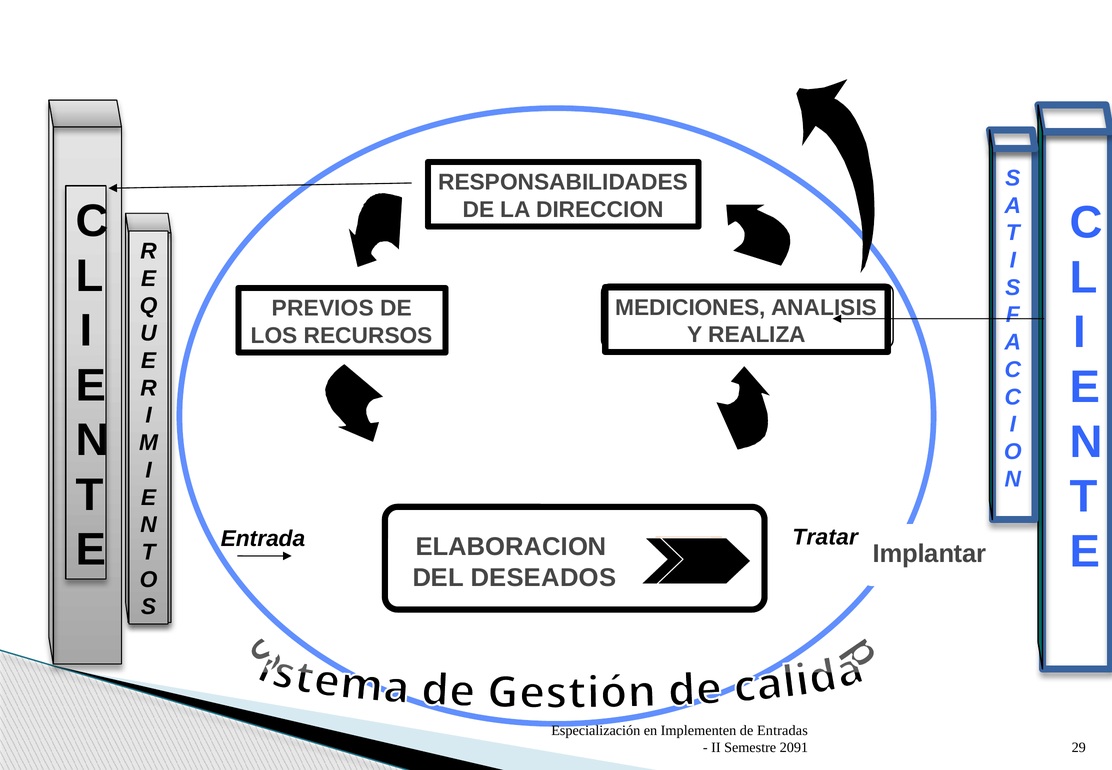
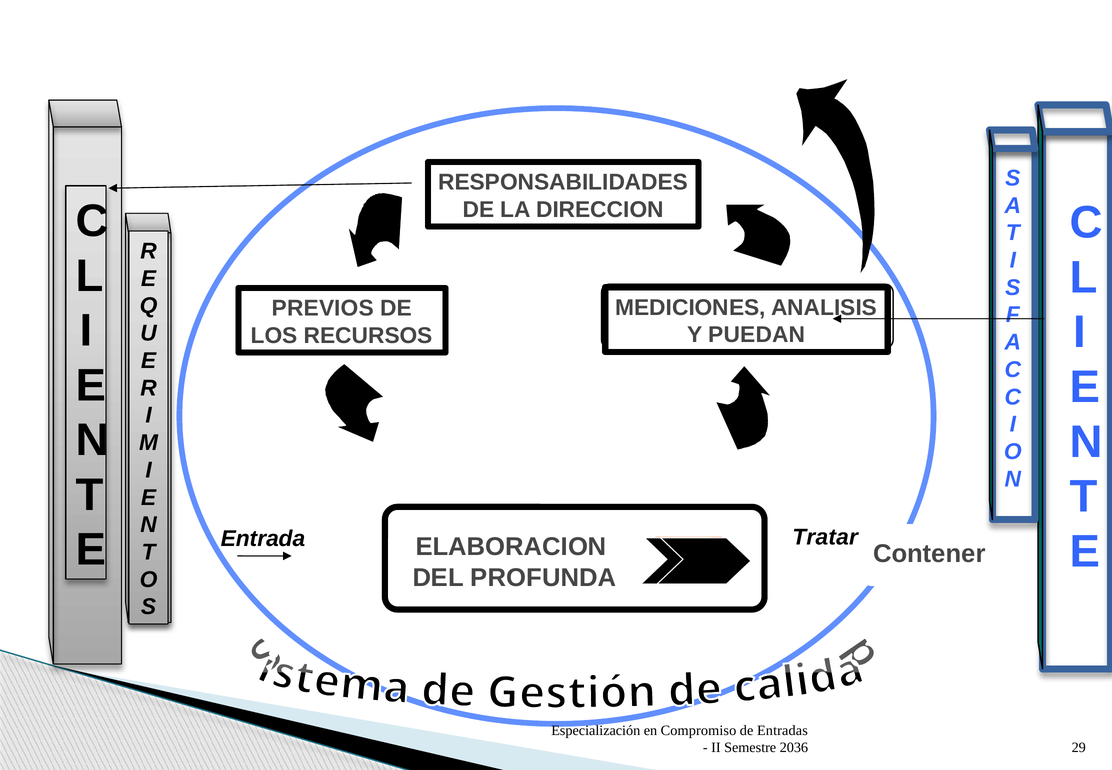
REALIZA: REALIZA -> PUEDAN (757, 335)
Implantar: Implantar -> Contener (929, 554)
DESEADOS: DESEADOS -> PROFUNDA (543, 578)
Implementen: Implementen -> Compromiso (698, 730)
2091: 2091 -> 2036 (794, 748)
